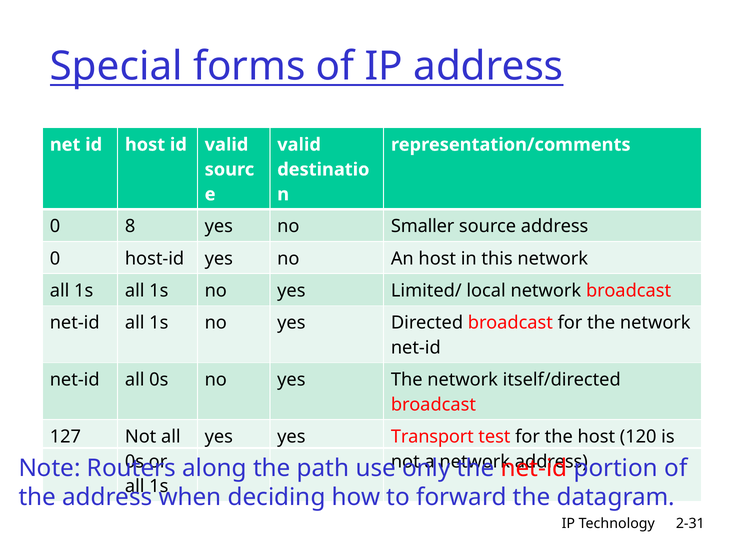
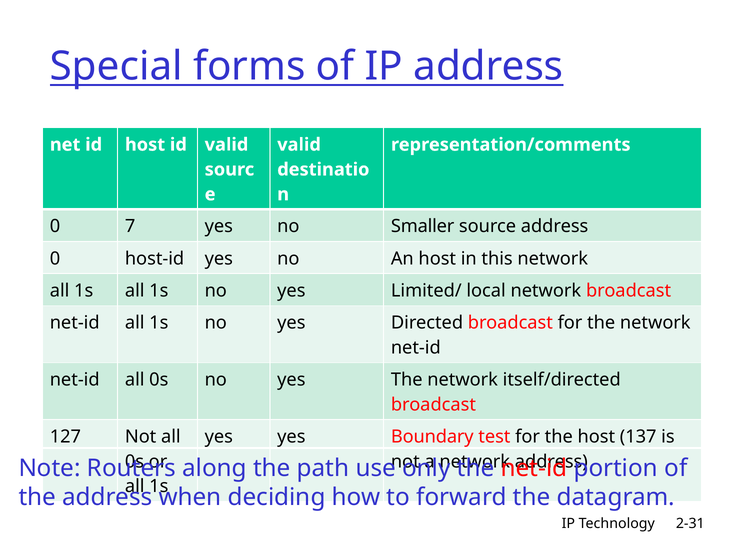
8: 8 -> 7 (130, 226)
Transport: Transport -> Boundary (432, 437)
120: 120 -> 137 (638, 437)
